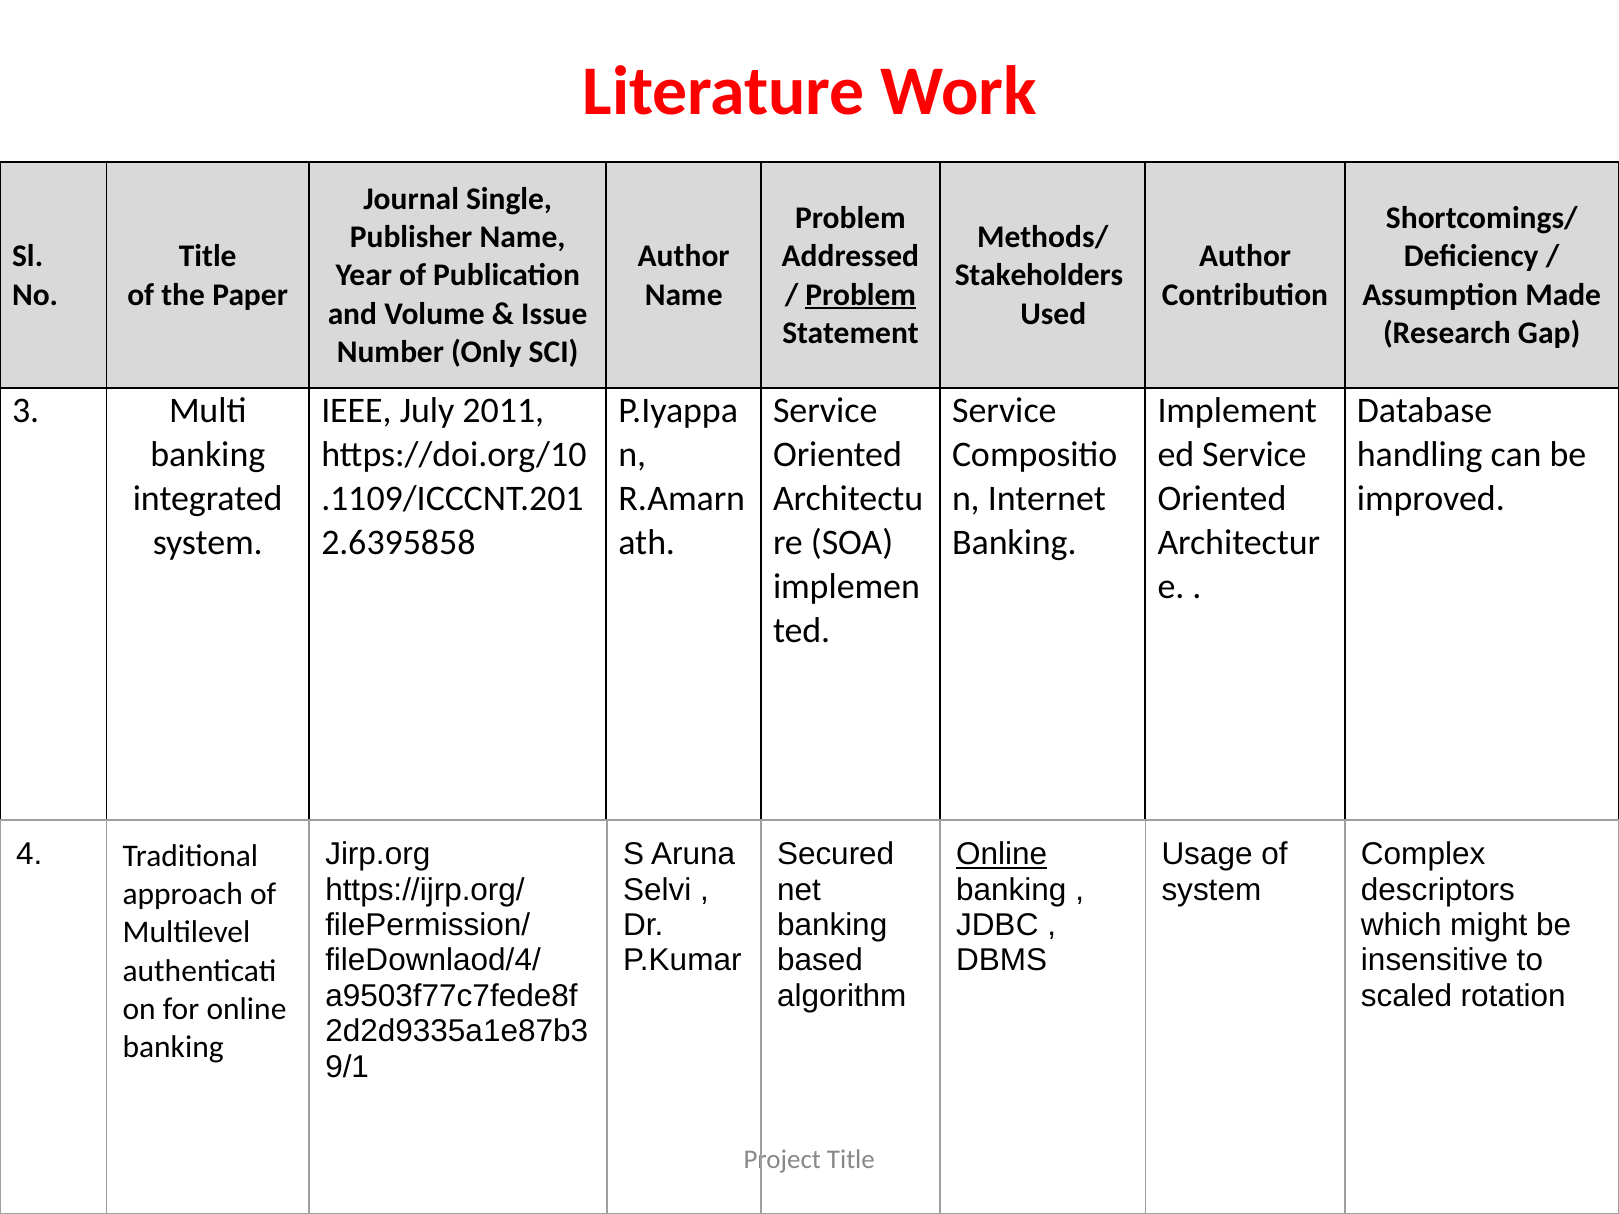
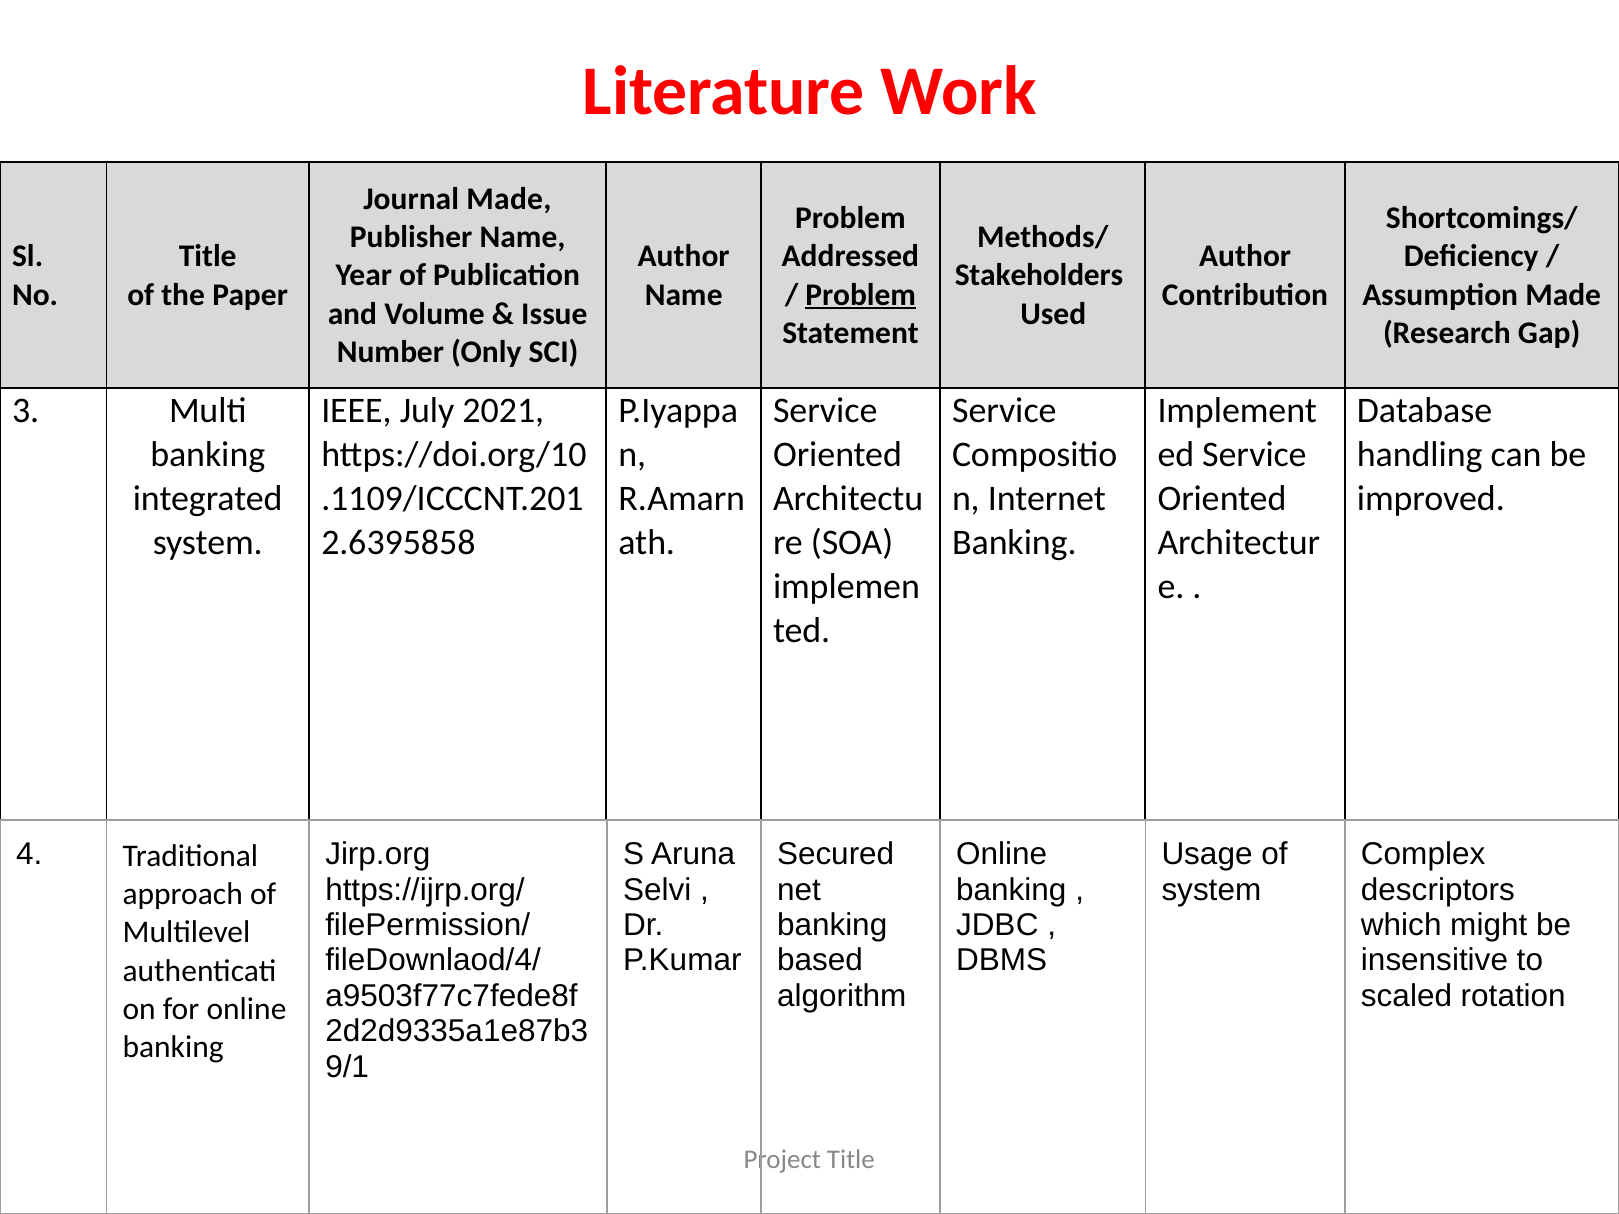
Journal Single: Single -> Made (509, 199)
2011: 2011 -> 2021 (503, 411)
Online underline: present -> none (1002, 855)
